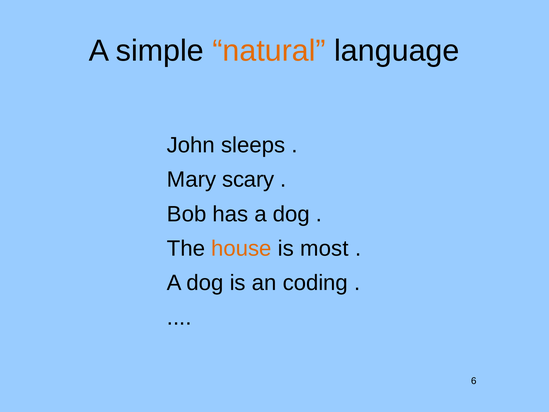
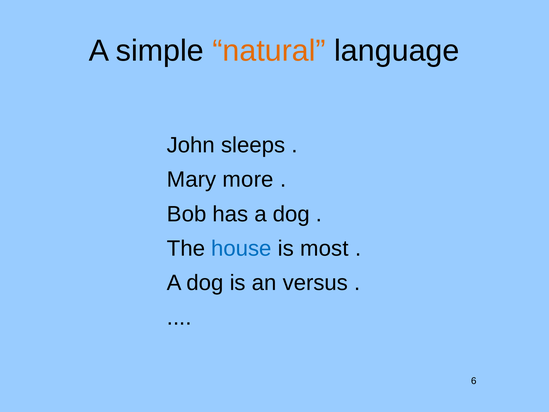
scary: scary -> more (248, 180)
house colour: orange -> blue (241, 249)
coding: coding -> versus (315, 283)
